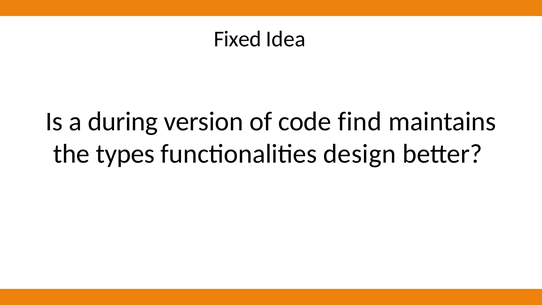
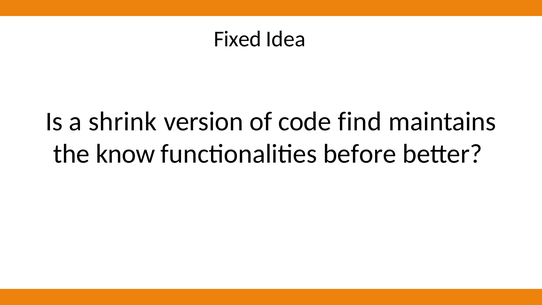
during: during -> shrink (123, 121)
types: types -> know (125, 154)
design: design -> before (360, 154)
